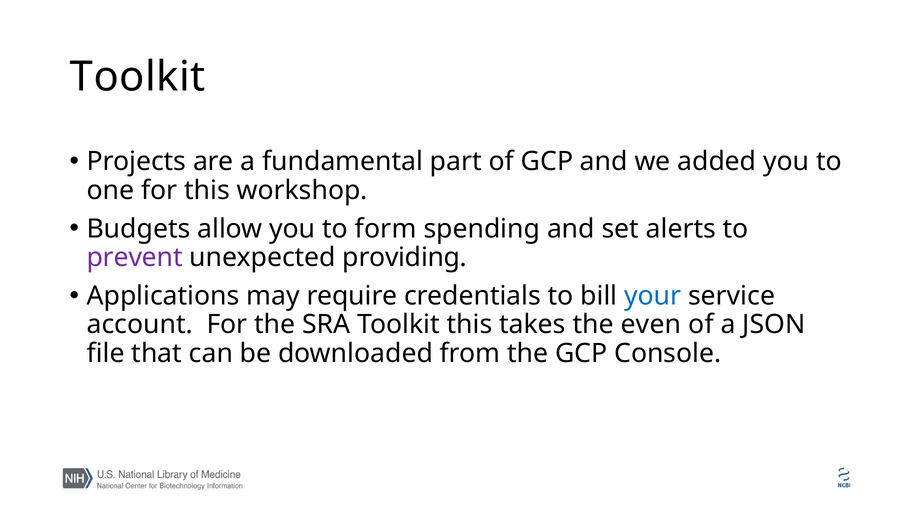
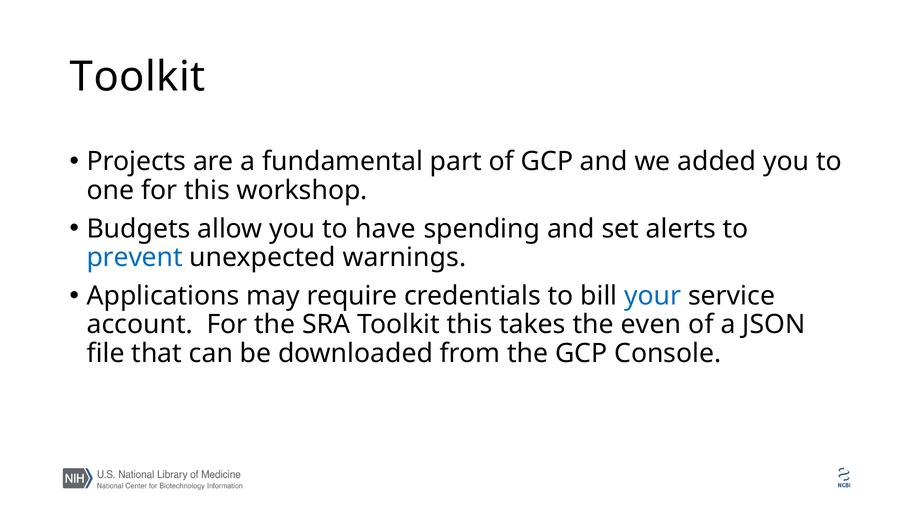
form: form -> have (386, 229)
prevent colour: purple -> blue (135, 257)
providing: providing -> warnings (405, 257)
